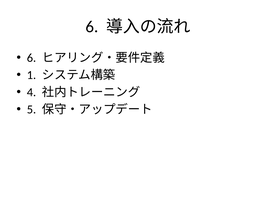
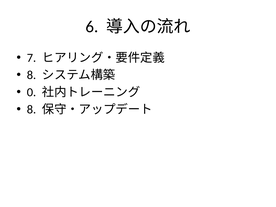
6: 6 -> 7 (32, 58)
1: 1 -> 8 (32, 75)
4: 4 -> 0 (32, 92)
5: 5 -> 8 (32, 109)
